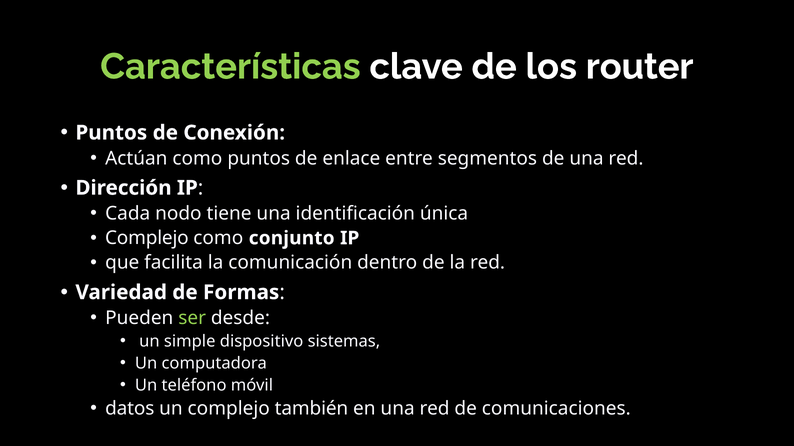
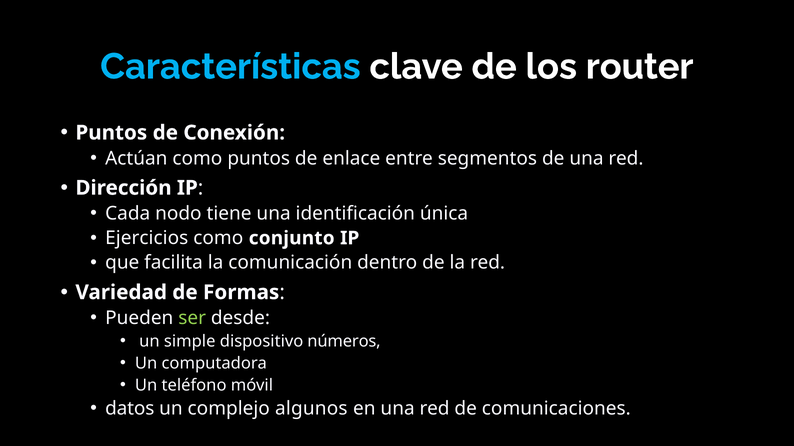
Características colour: light green -> light blue (230, 67)
Complejo: Complejo -> Ejercicios (147, 238)
sistemas: sistemas -> números (344, 342)
también: también -> algunos (311, 409)
